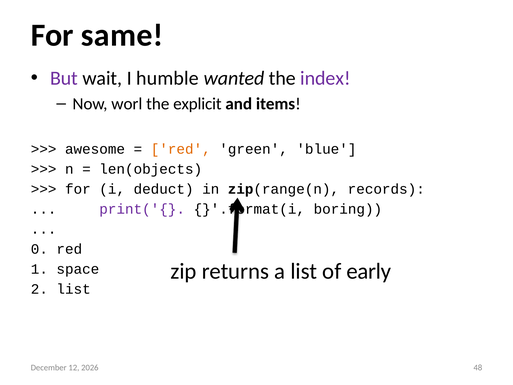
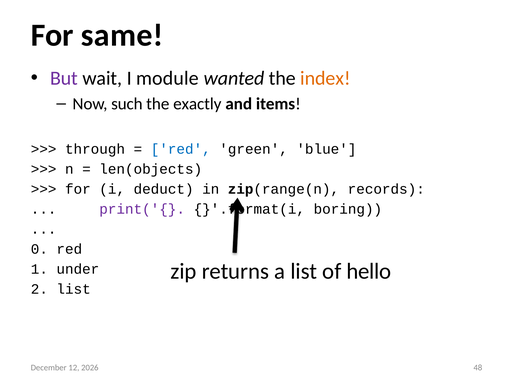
humble: humble -> module (168, 78)
index colour: purple -> orange (325, 78)
worl: worl -> such (127, 104)
explicit: explicit -> exactly (197, 104)
awesome: awesome -> through (95, 149)
red colour: orange -> blue (181, 149)
early: early -> hello (369, 271)
space: space -> under (78, 269)
